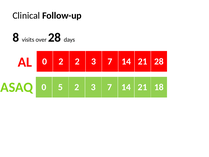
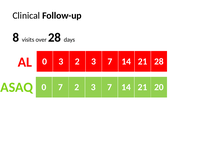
0 2: 2 -> 3 (61, 61)
0 5: 5 -> 7 (60, 87)
18: 18 -> 20 (159, 87)
